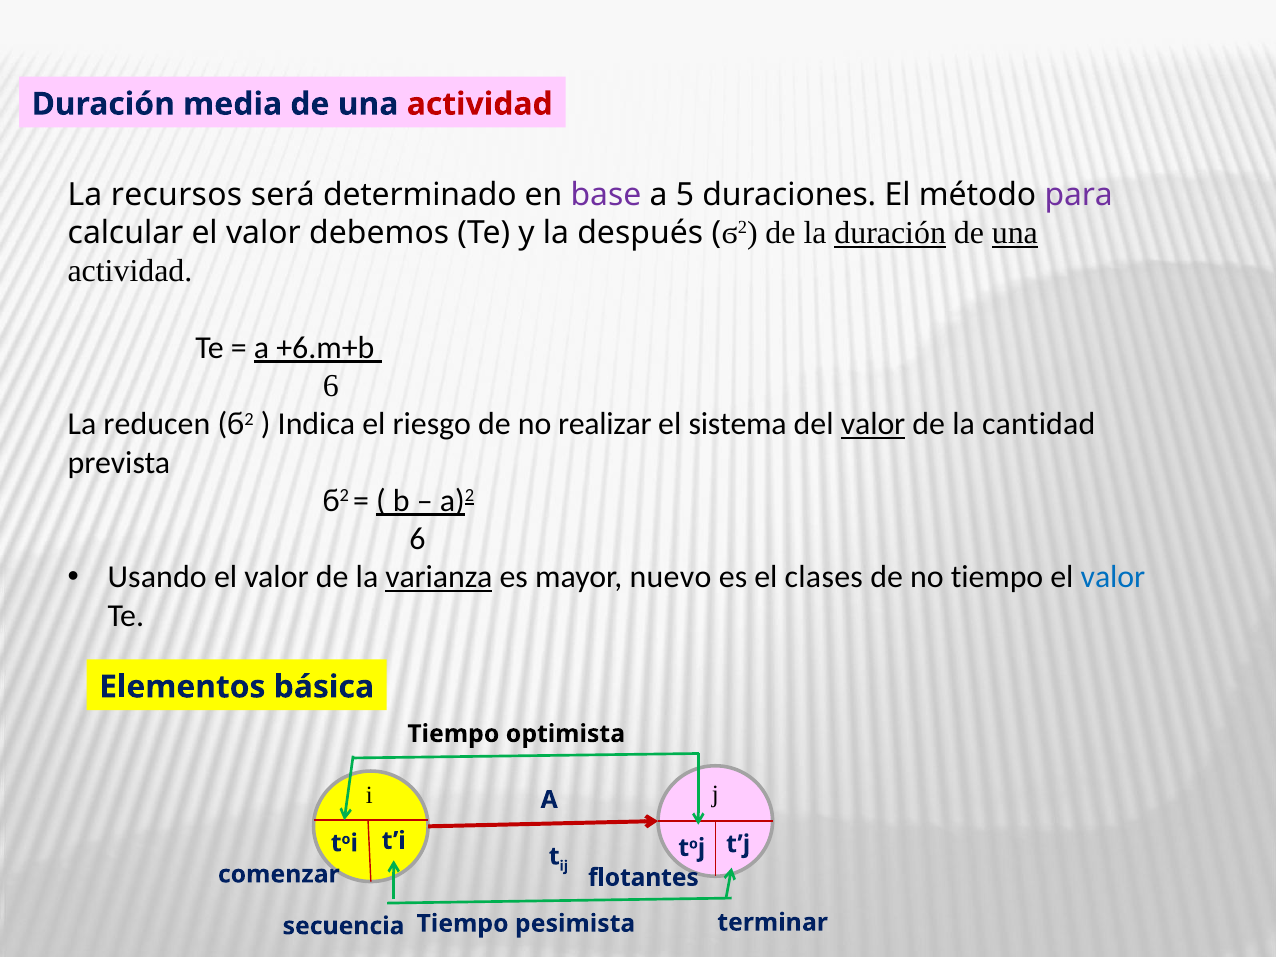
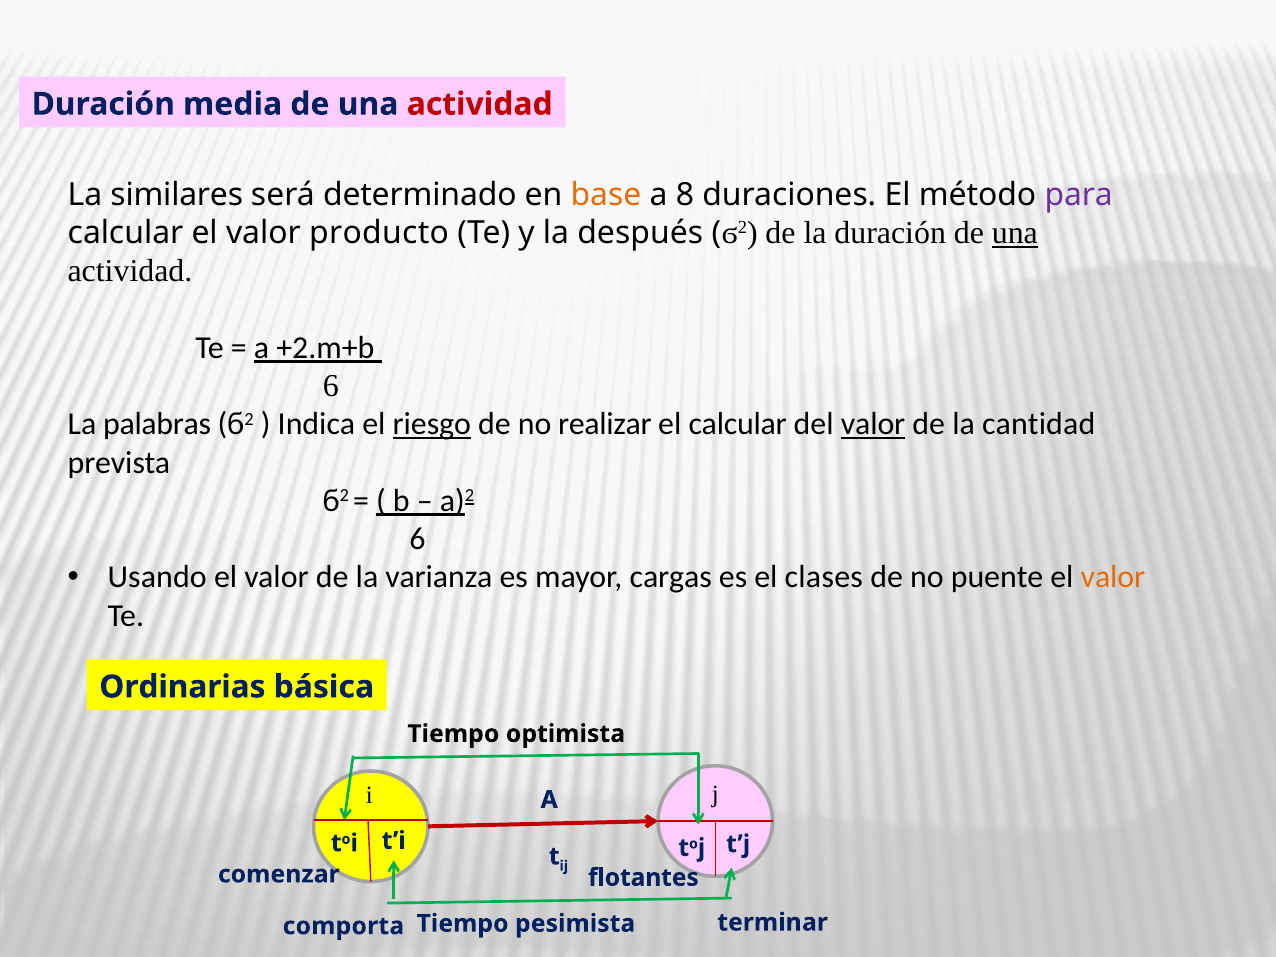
recursos: recursos -> similares (177, 195)
base colour: purple -> orange (606, 195)
5: 5 -> 8 (685, 195)
debemos: debemos -> producto (379, 233)
duración underline: present -> none (890, 233)
+6.m+b: +6.m+b -> +2.m+b (325, 348)
reducen: reducen -> palabras (157, 424)
riesgo underline: none -> present (432, 424)
el sistema: sistema -> calcular (738, 424)
varianza underline: present -> none (439, 577)
nuevo: nuevo -> cargas (671, 577)
no tiempo: tiempo -> puente (997, 577)
valor colour: blue -> orange (1113, 577)
Elementos: Elementos -> Ordinarias (182, 687)
secuencia: secuencia -> comporta (343, 926)
